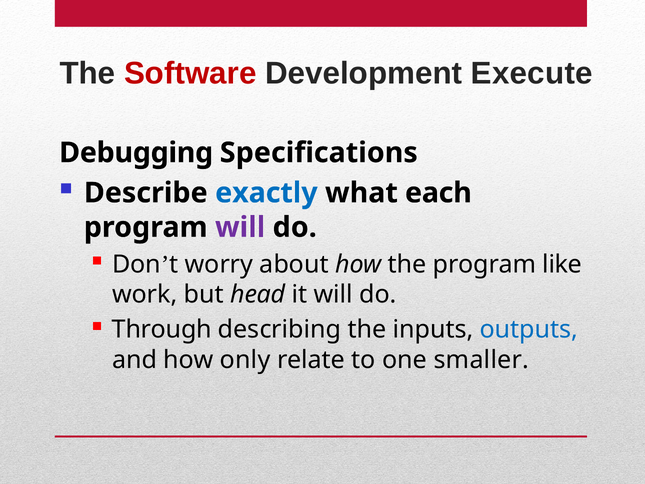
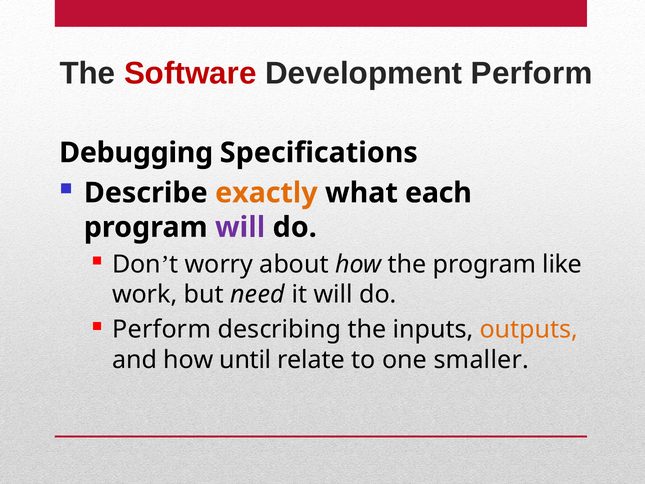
Development Execute: Execute -> Perform (532, 73)
exactly colour: blue -> orange (266, 193)
head: head -> need (258, 294)
Through: Through -> Perform (162, 329)
outputs colour: blue -> orange (529, 329)
only: only -> until (245, 360)
